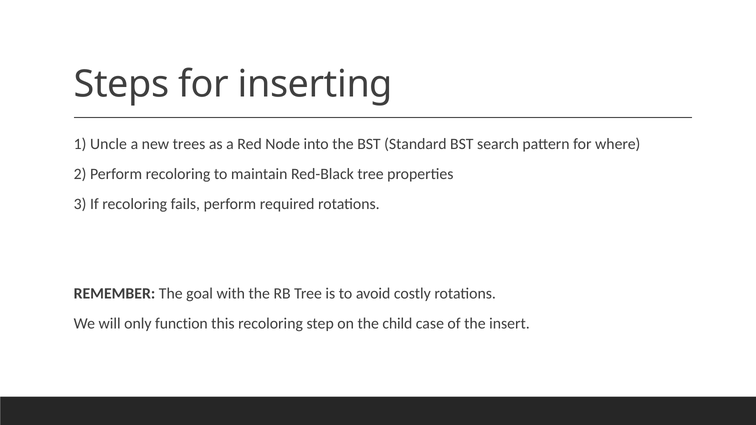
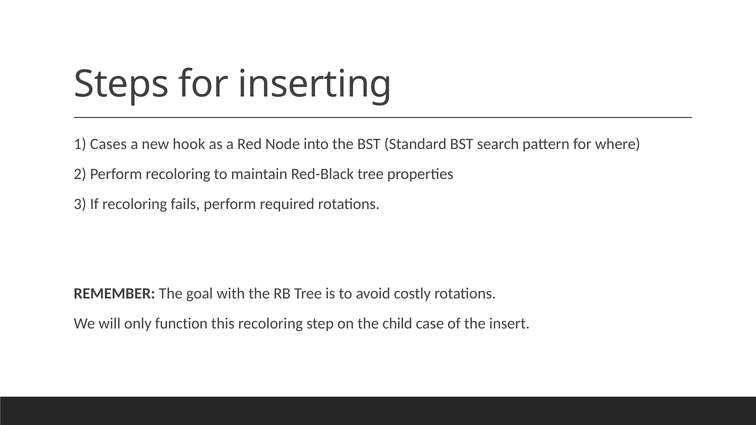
Uncle: Uncle -> Cases (108, 144)
trees: trees -> hook (189, 144)
